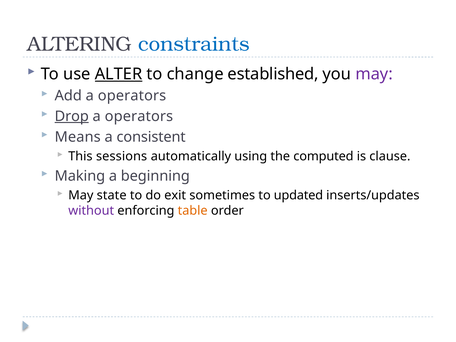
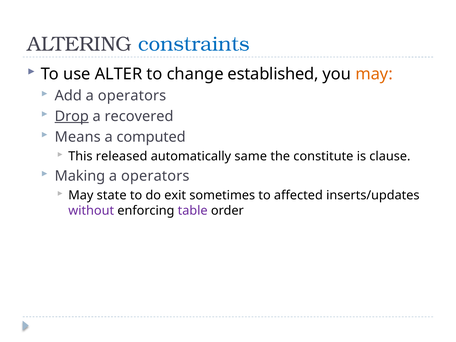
ALTER underline: present -> none (119, 74)
may colour: purple -> orange (374, 74)
operators: operators -> recovered (139, 116)
consistent: consistent -> computed (151, 137)
sessions: sessions -> released (122, 156)
using: using -> same (251, 156)
computed: computed -> constitute (323, 156)
beginning: beginning -> operators (155, 176)
updated: updated -> affected (298, 195)
table colour: orange -> purple (193, 211)
